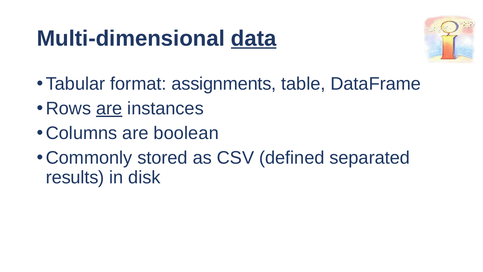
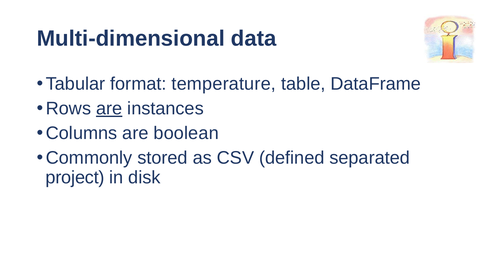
data underline: present -> none (254, 38)
assignments: assignments -> temperature (224, 84)
results: results -> project (75, 177)
